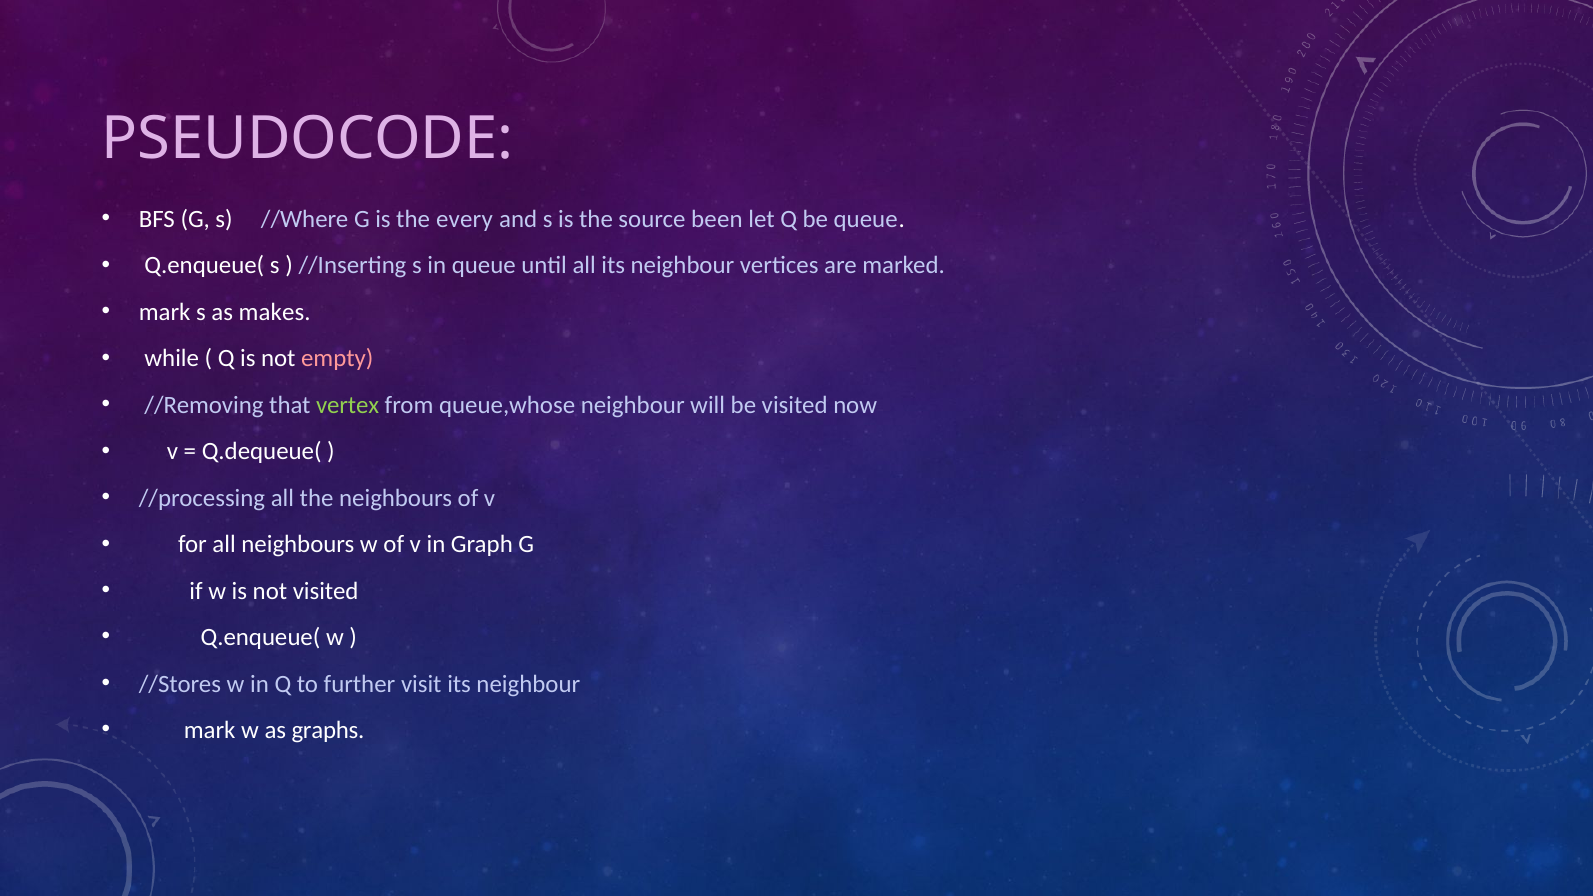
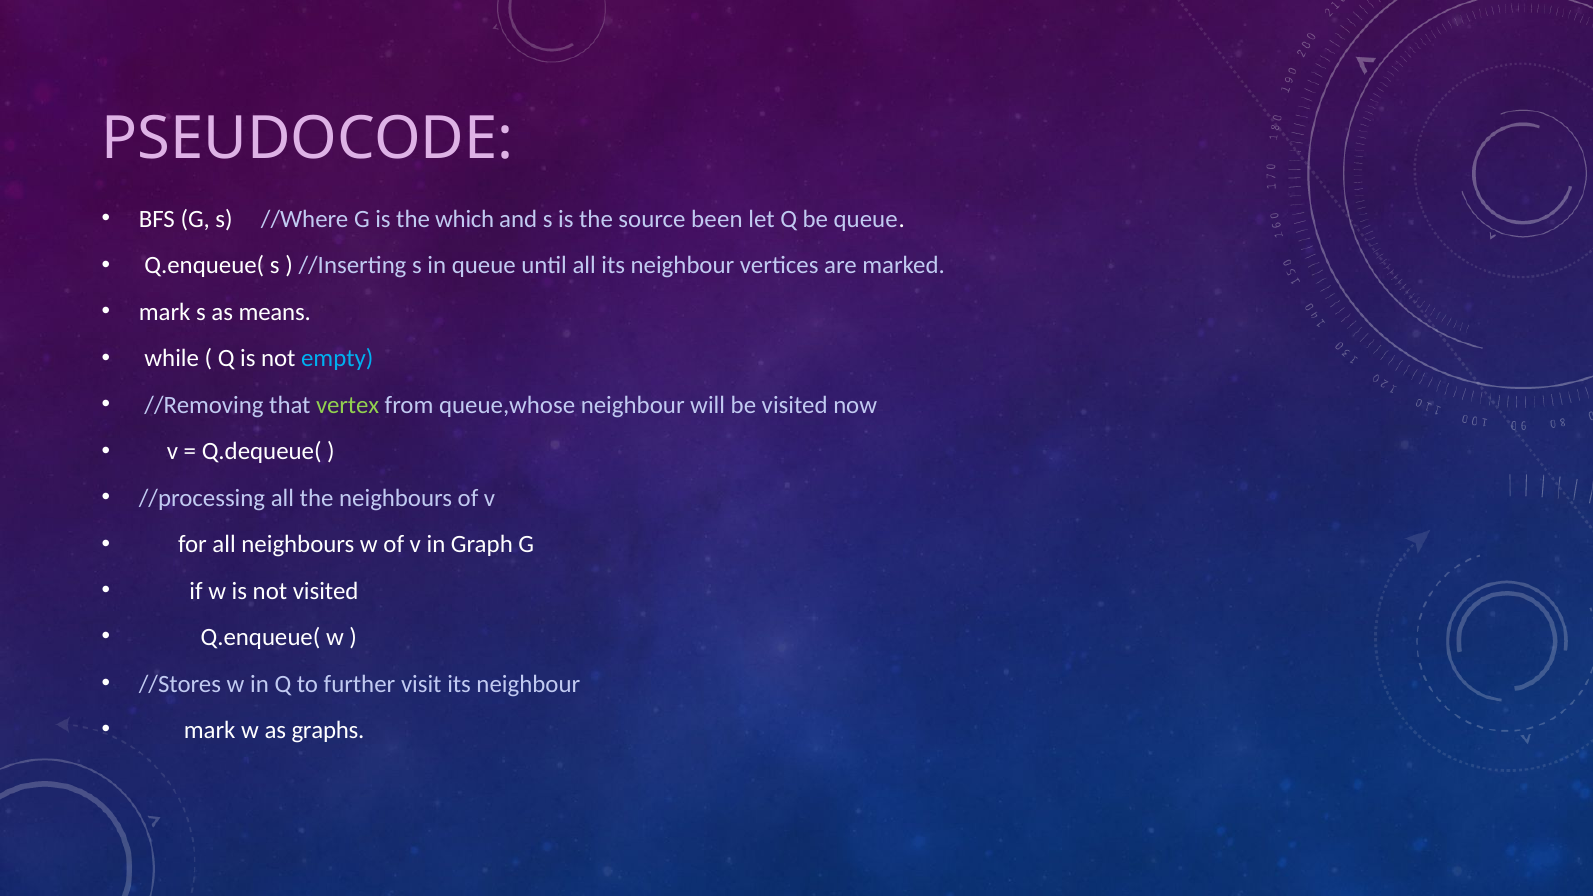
every: every -> which (465, 219)
makes: makes -> means (275, 312)
empty colour: pink -> light blue (337, 359)
